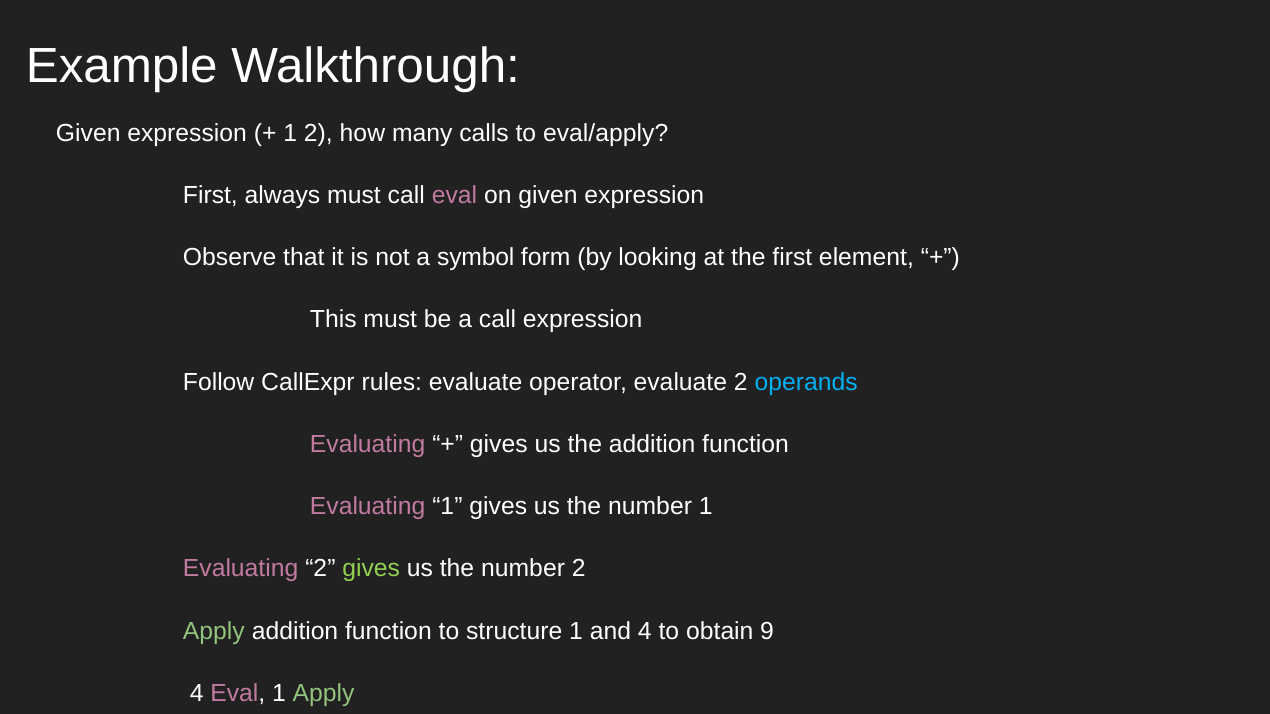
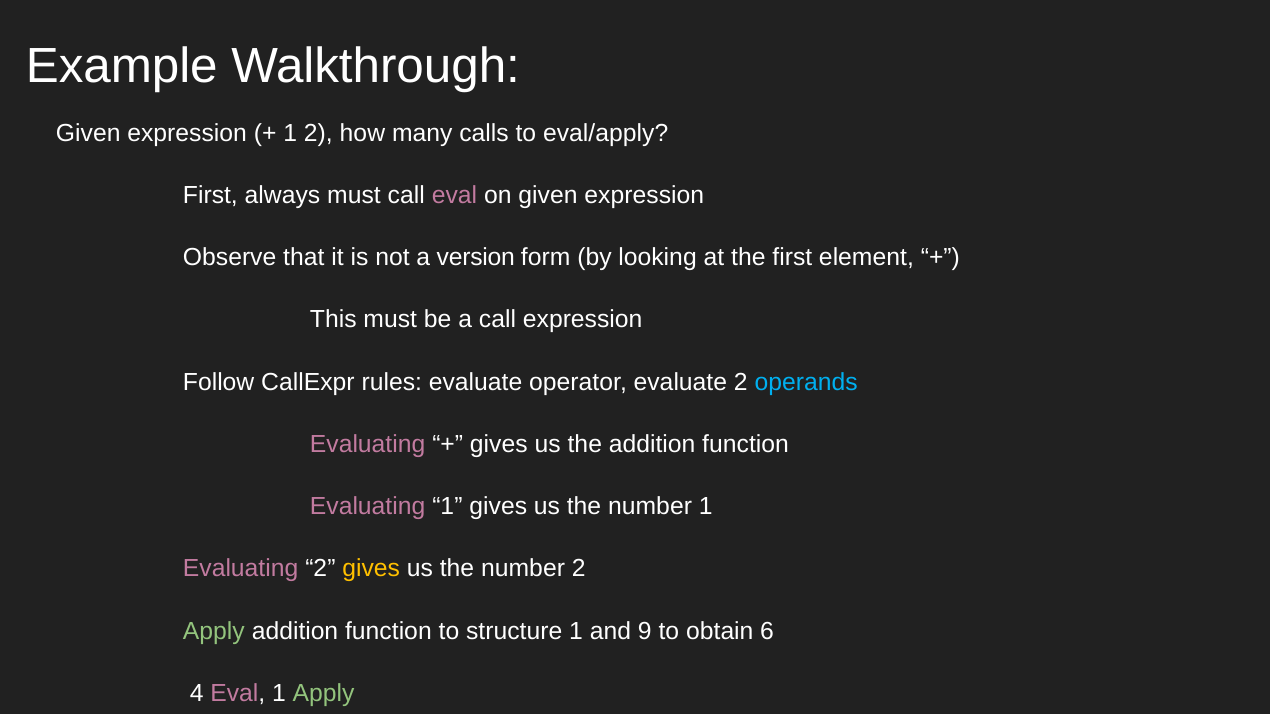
symbol: symbol -> version (476, 258)
gives colour: light green -> yellow (371, 569)
and 4: 4 -> 9 (645, 631)
9: 9 -> 6 (767, 631)
